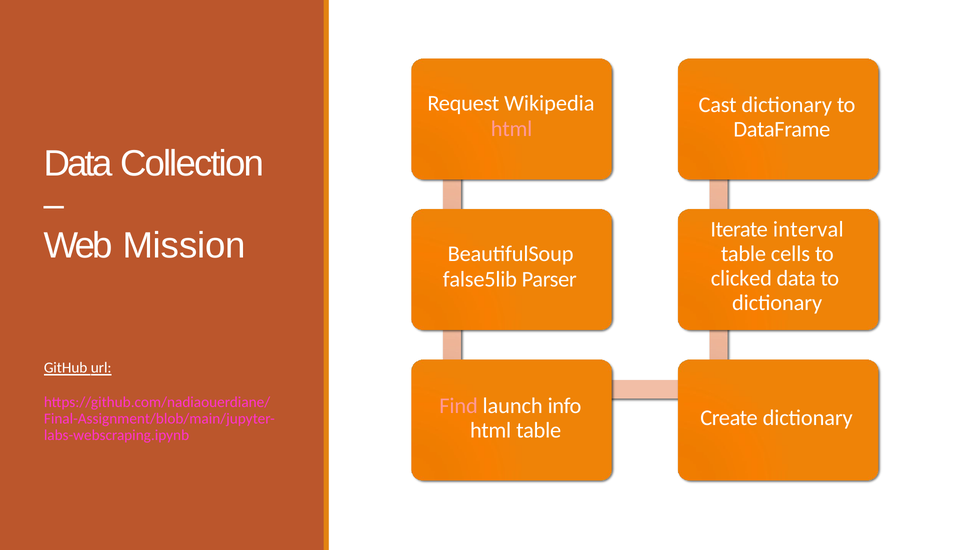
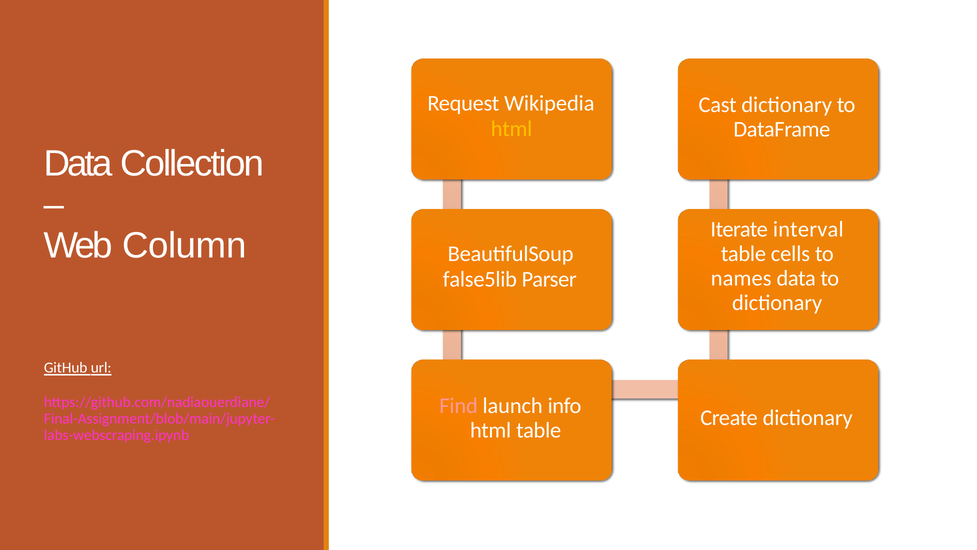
html colour: pink -> yellow (512, 129)
Mission: Mission -> Column (184, 245)
clicked: clicked -> names (741, 278)
